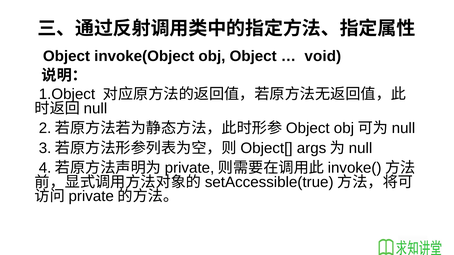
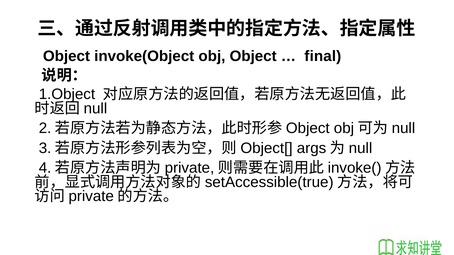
void: void -> final (323, 56)
